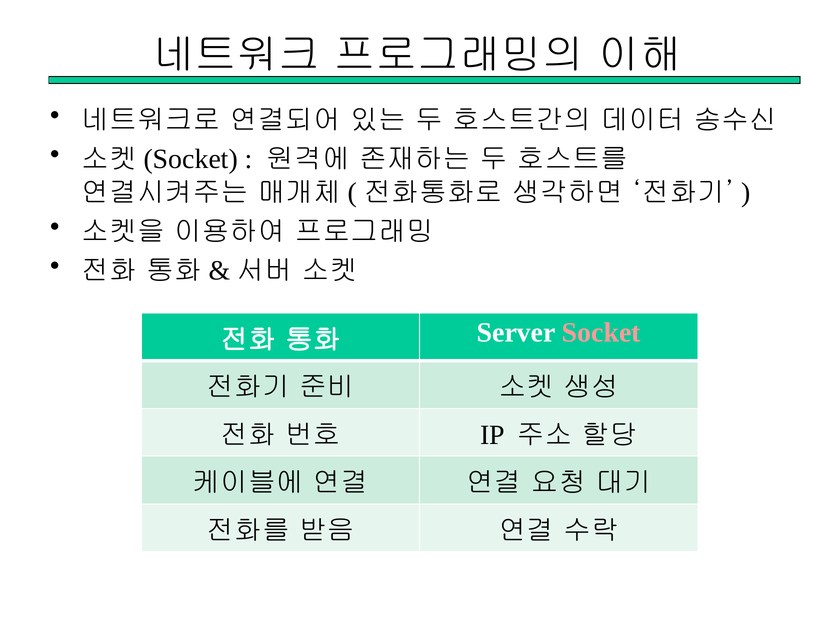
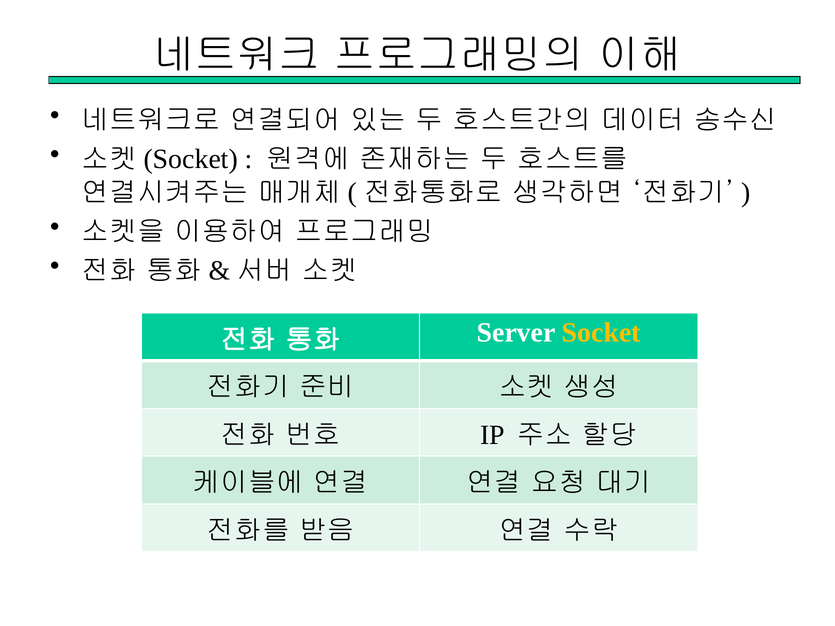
Socket colour: pink -> yellow (601, 333)
